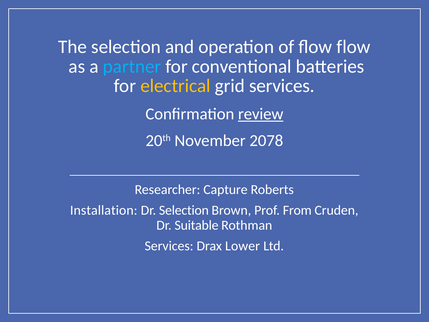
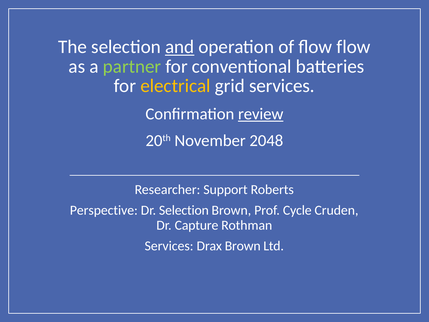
and underline: none -> present (180, 47)
partner colour: light blue -> light green (132, 66)
2078: 2078 -> 2048 (266, 141)
Capture: Capture -> Support (225, 189)
Installation: Installation -> Perspective (104, 210)
From: From -> Cycle (297, 210)
Suitable: Suitable -> Capture (197, 225)
Drax Lower: Lower -> Brown (243, 246)
